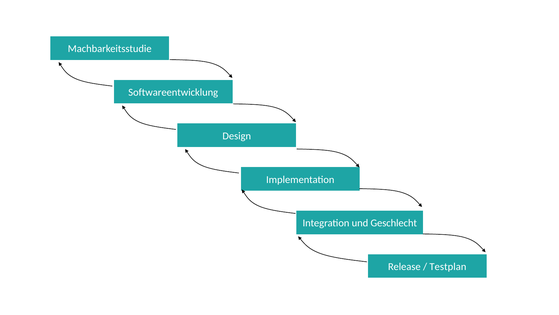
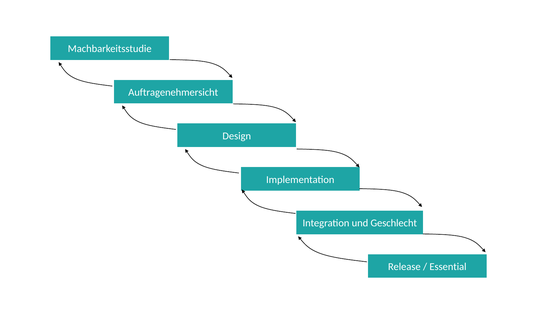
Softwareentwicklung: Softwareentwicklung -> Auftragenehmersicht (173, 92)
Testplan: Testplan -> Essential (448, 266)
